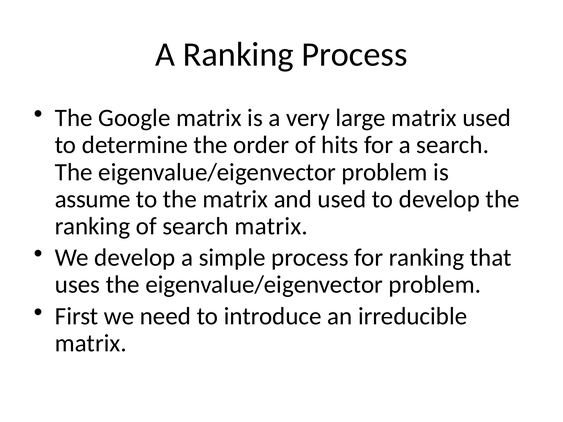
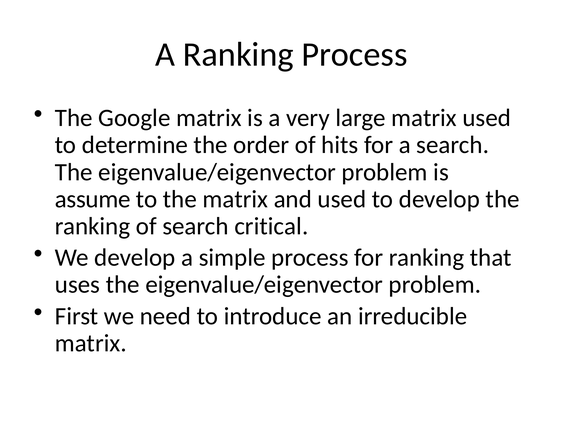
search matrix: matrix -> critical (271, 226)
